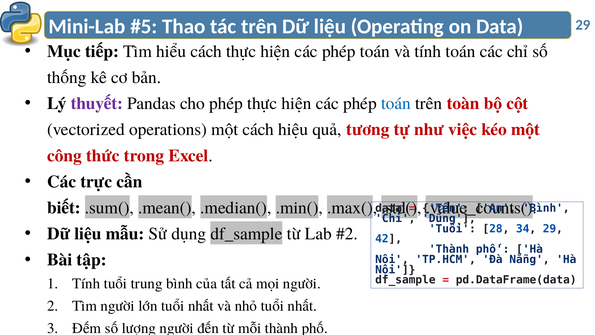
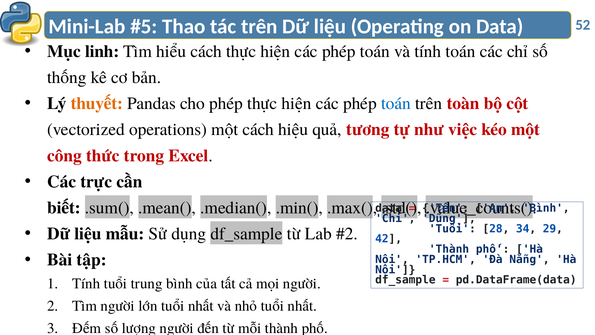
Data 29: 29 -> 52 (583, 25)
tiếp: tiếp -> linh (102, 51)
thuyết colour: purple -> orange (97, 103)
